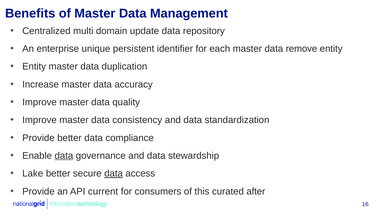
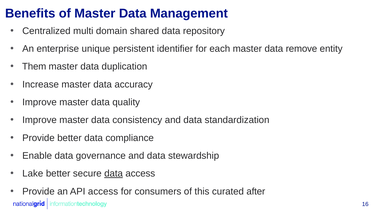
update: update -> shared (144, 31)
Entity: Entity -> Them (34, 67)
data underline: present -> none (64, 156)
API current: current -> access (103, 191)
